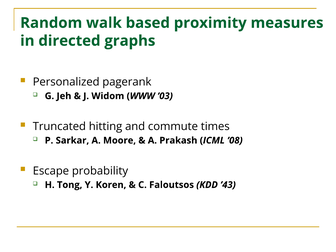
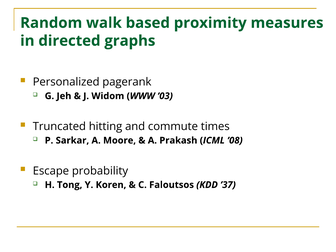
’43: ’43 -> ’37 (228, 185)
